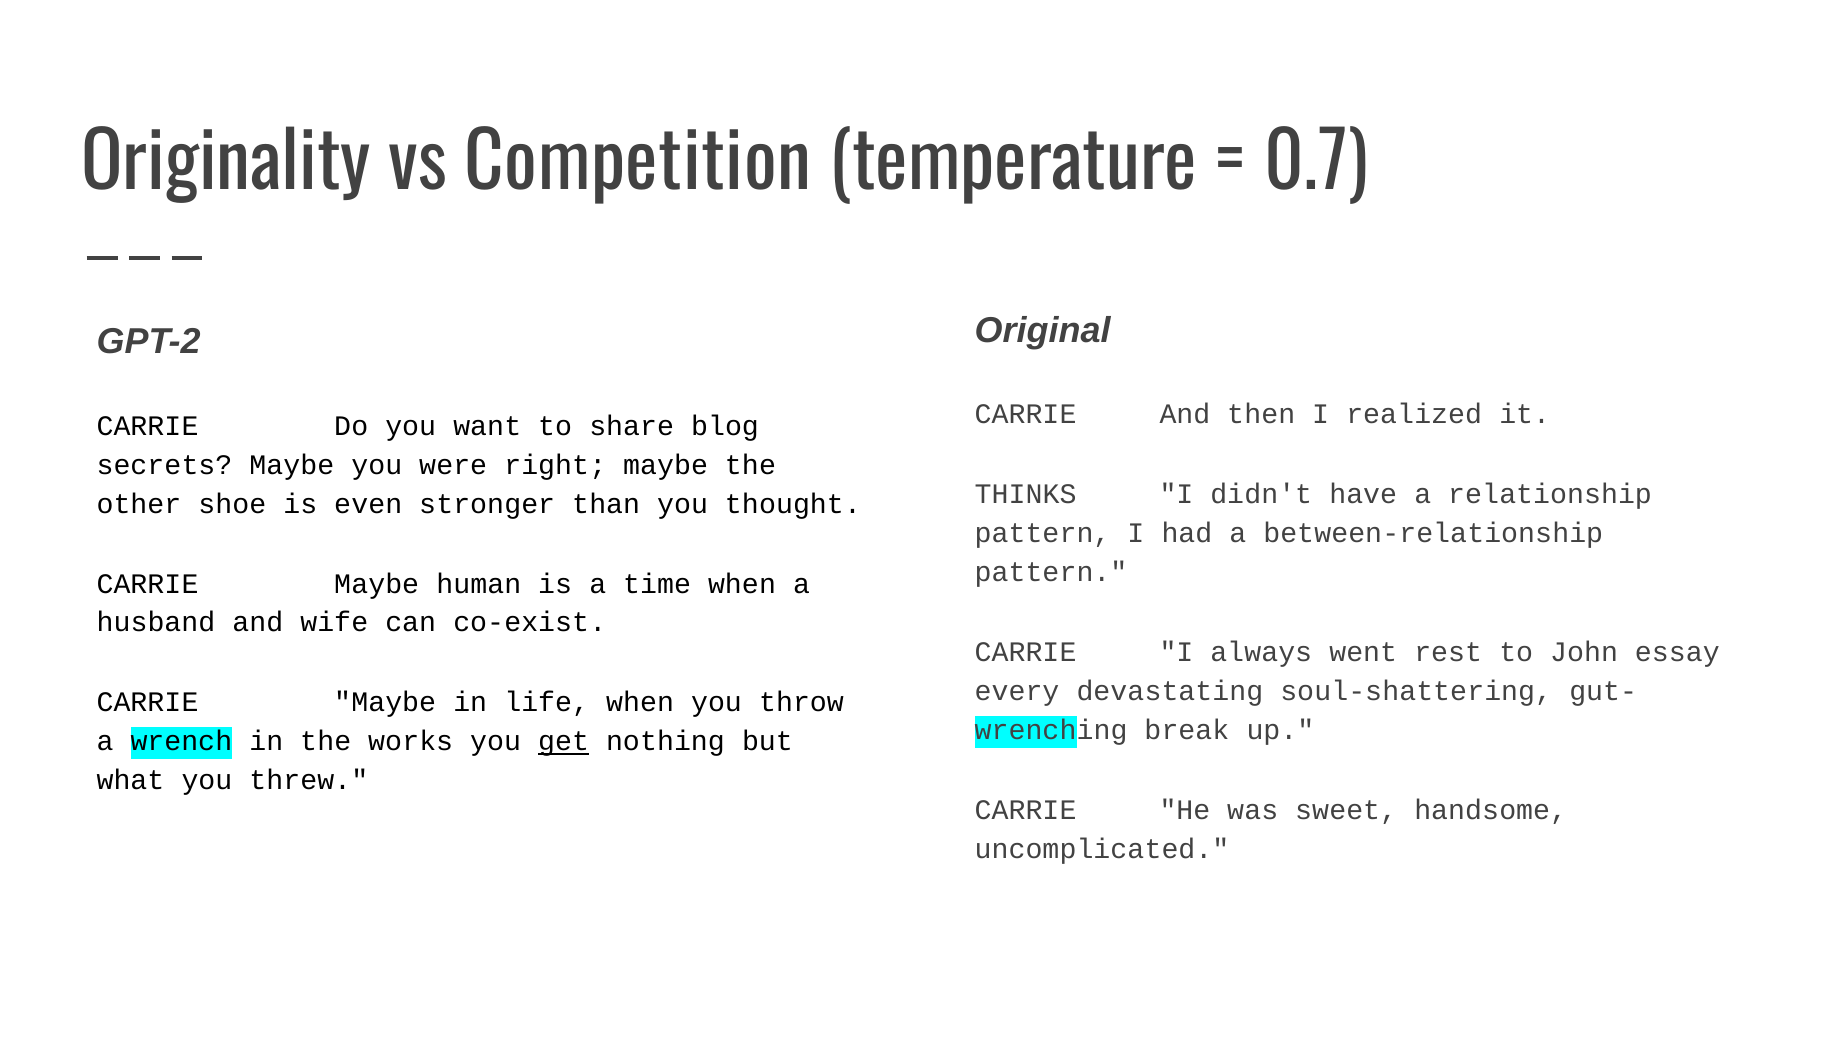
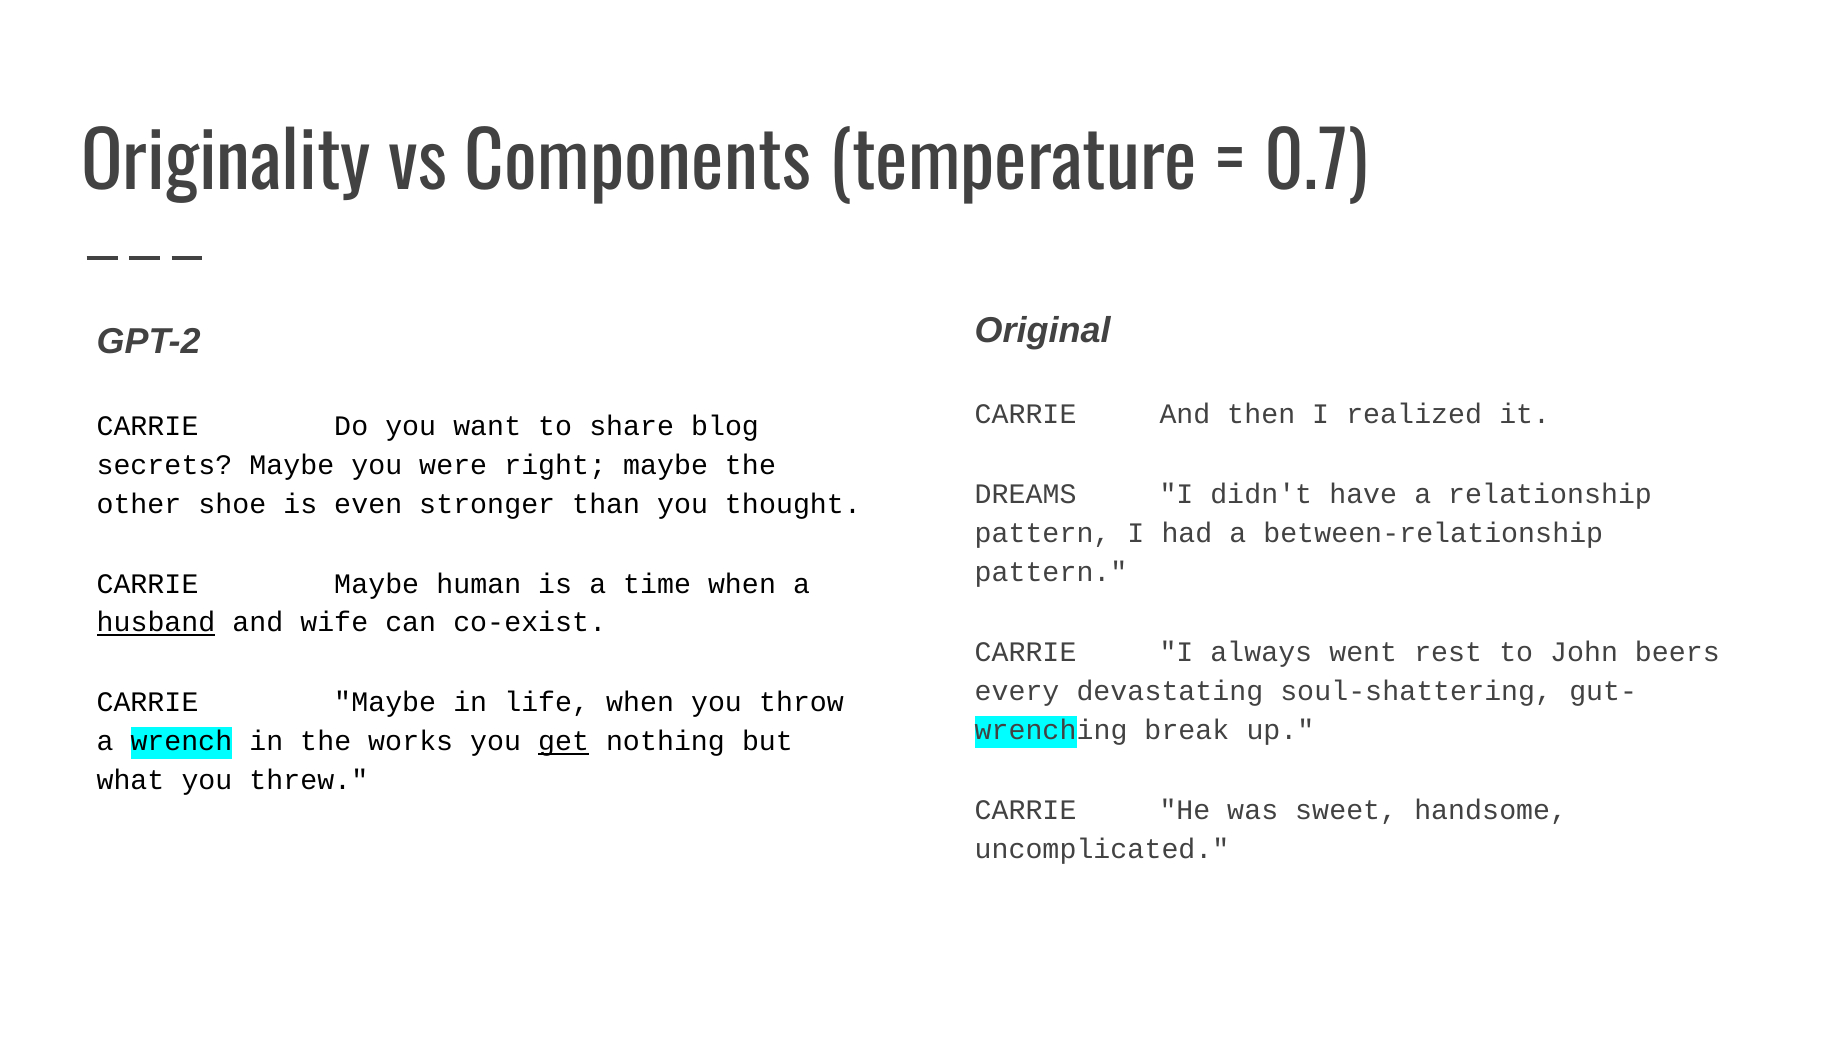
Competition: Competition -> Components (638, 164)
THINKS: THINKS -> DREAMS (1026, 494)
husband underline: none -> present (156, 622)
essay: essay -> beers (1677, 652)
